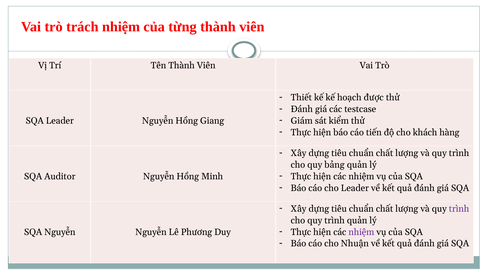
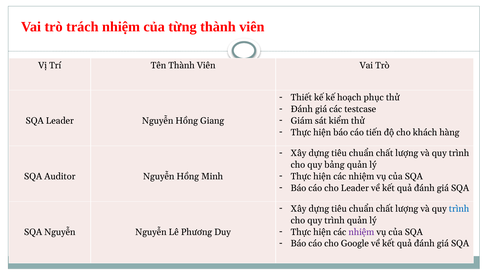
được: được -> phục (374, 97)
trình colour: purple -> blue (459, 208)
Nhuận: Nhuận -> Google (355, 243)
